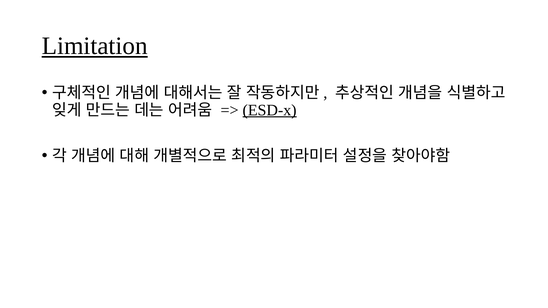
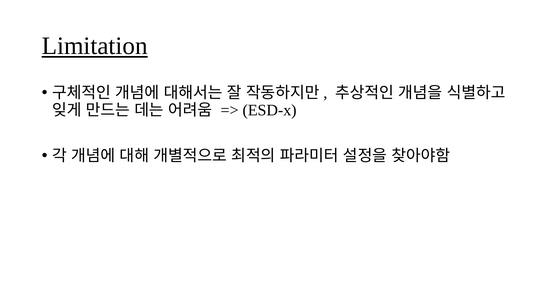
ESD-x underline: present -> none (270, 110)
